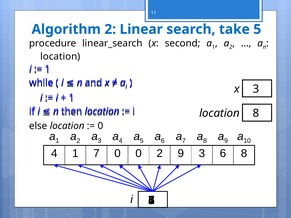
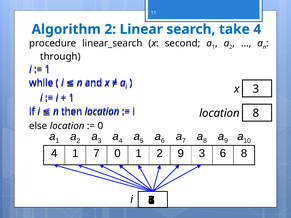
take 5: 5 -> 4 (257, 29)
location: location -> through (60, 57)
0 0: 0 -> 1 (139, 153)
